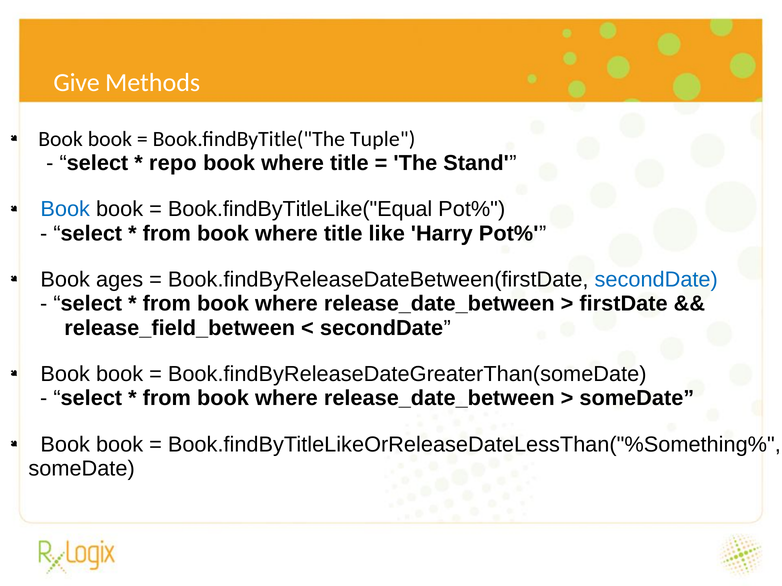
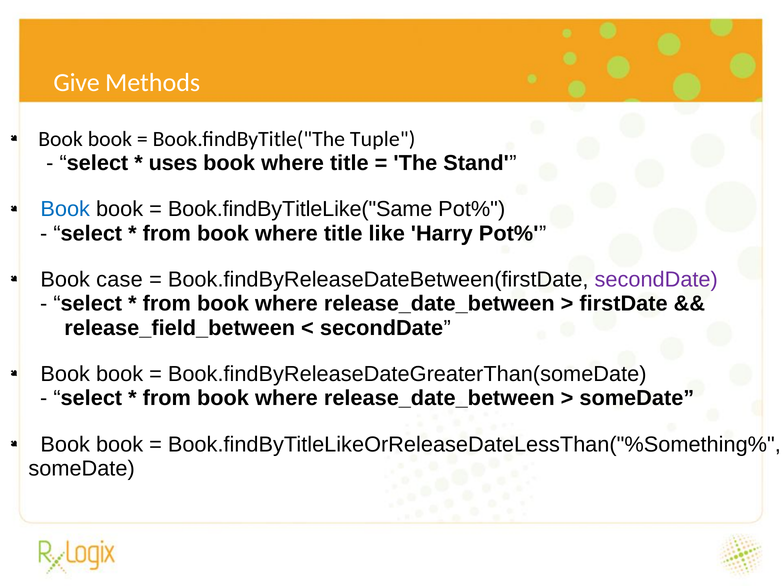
repo: repo -> uses (173, 163)
Book.findByTitleLike("Equal: Book.findByTitleLike("Equal -> Book.findByTitleLike("Same (300, 210)
ages: ages -> case (119, 280)
secondDate colour: blue -> purple (656, 280)
